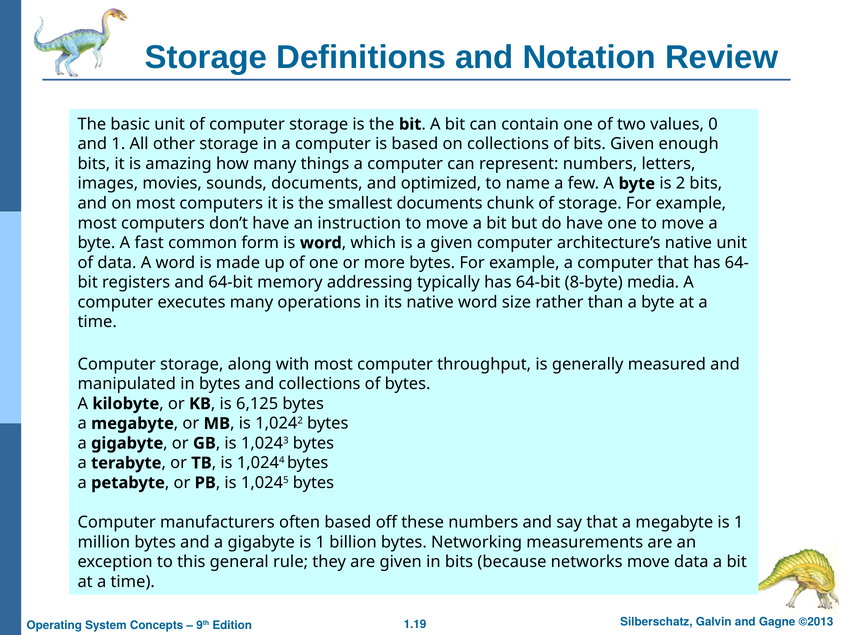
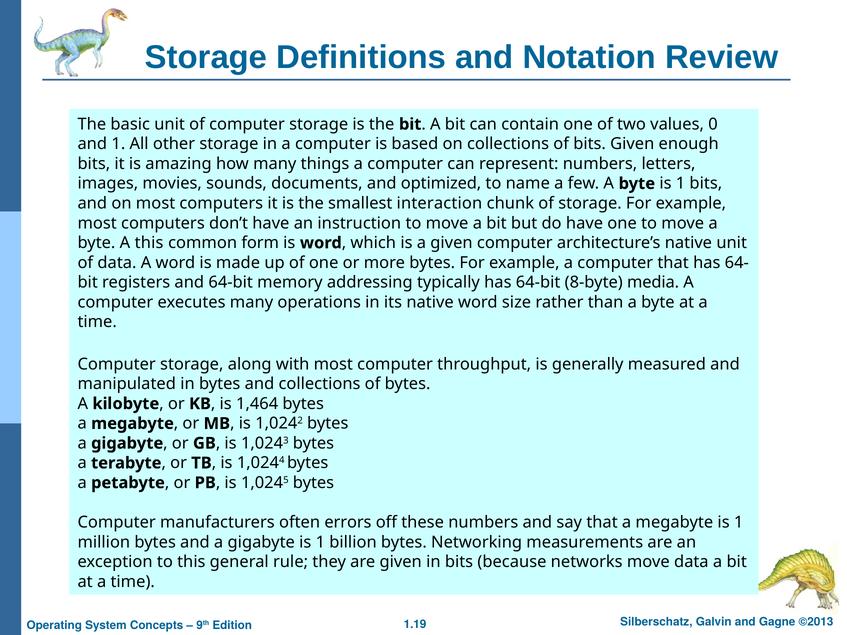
byte is 2: 2 -> 1 (680, 184)
smallest documents: documents -> interaction (439, 203)
A fast: fast -> this (149, 243)
6,125: 6,125 -> 1,464 (257, 404)
often based: based -> errors (348, 523)
